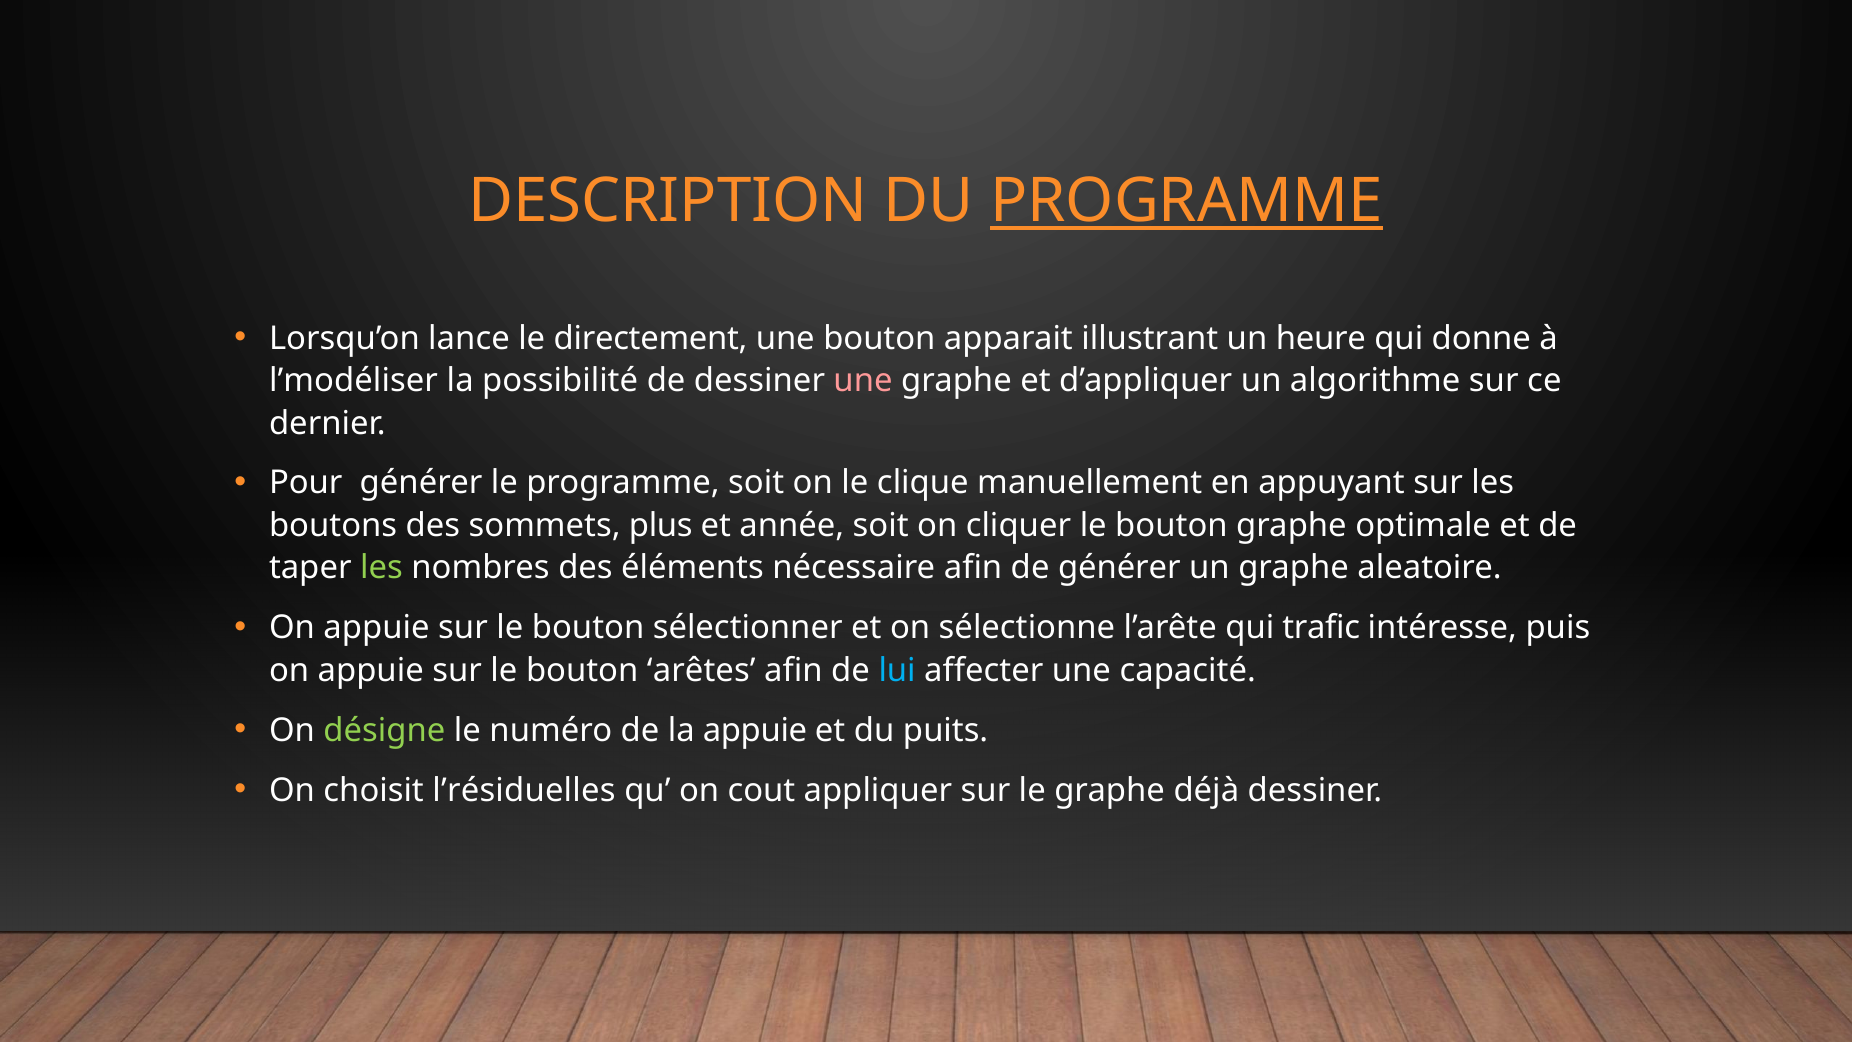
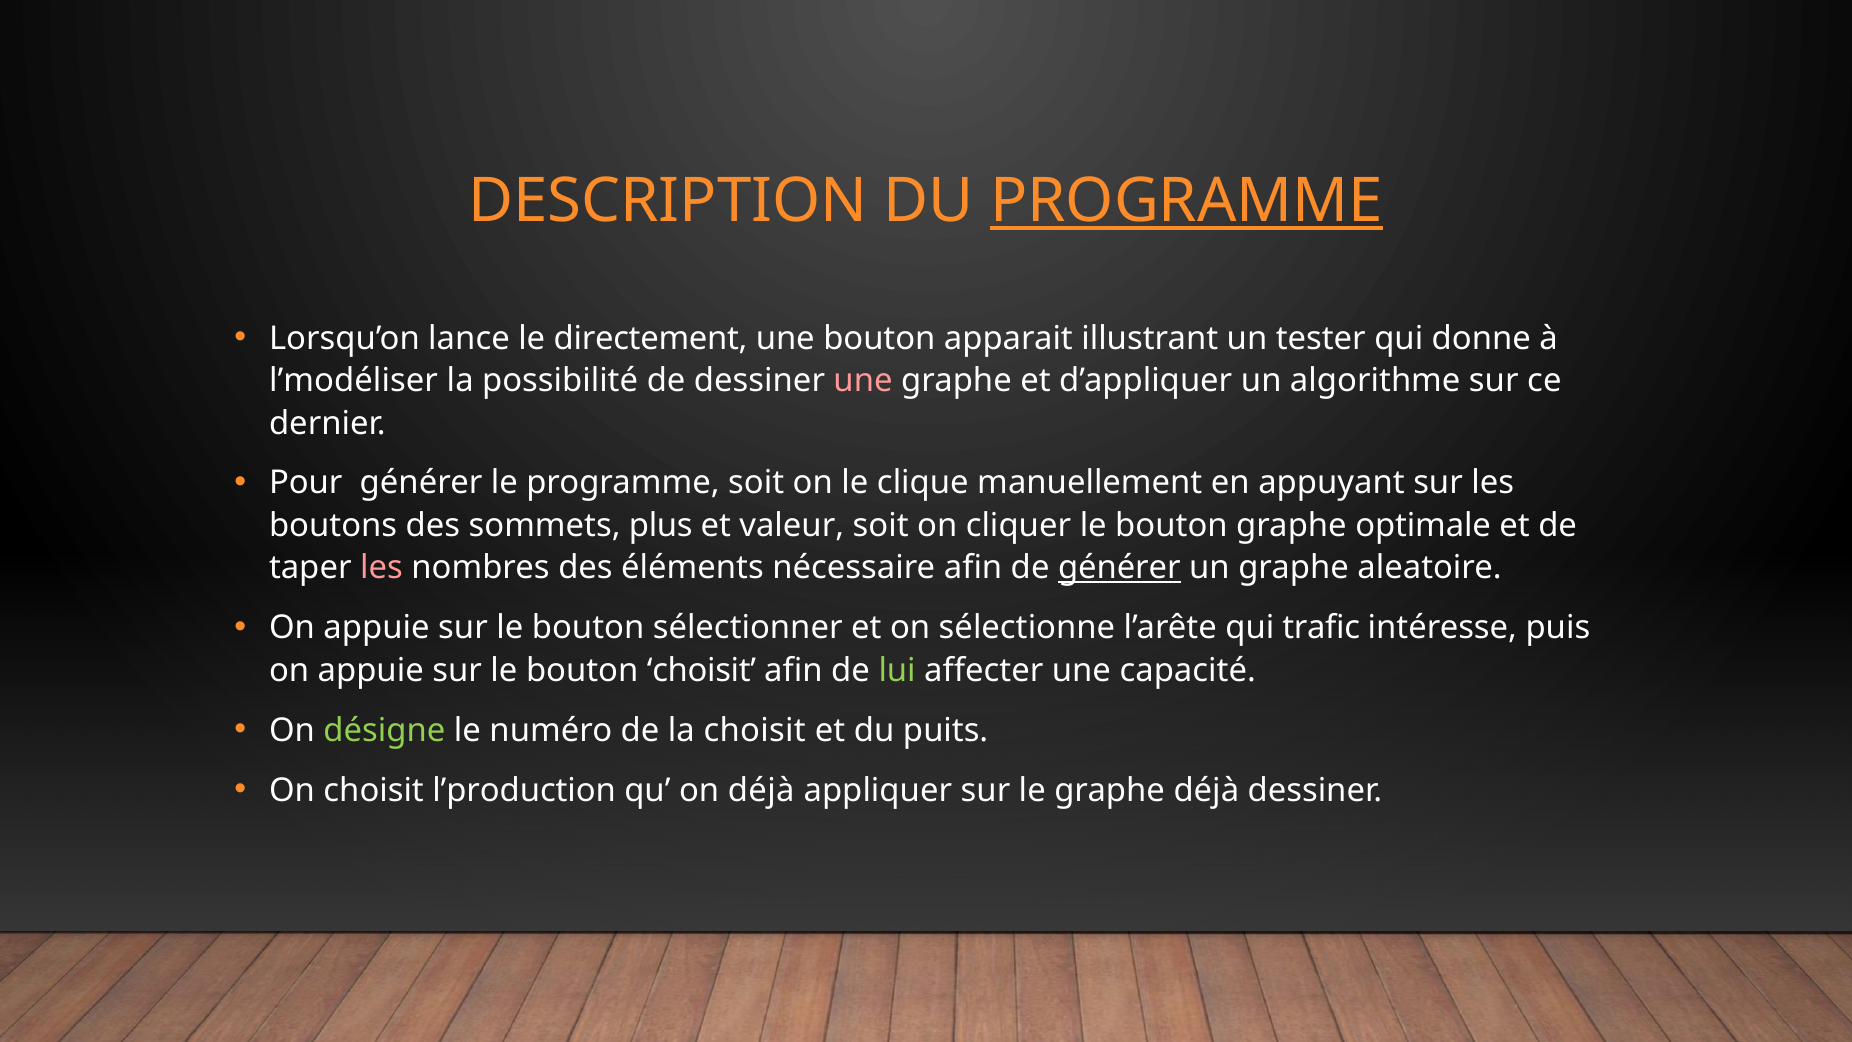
heure: heure -> tester (1321, 338)
année: année -> valeur (792, 526)
les colour: light green -> pink (381, 568)
générer underline: none -> present (1119, 568)
bouton arêtes: arêtes -> choisit (701, 670)
lui colour: light blue -> light green (897, 670)
la appuie: appuie -> choisit (755, 730)
l’résiduelles: l’résiduelles -> l’production (524, 790)
on cout: cout -> déjà (761, 790)
